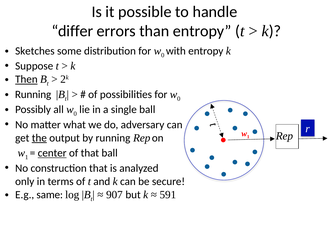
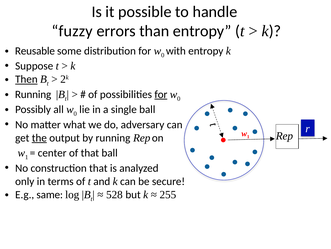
differ: differ -> fuzzy (72, 31)
Sketches: Sketches -> Reusable (35, 51)
for underline: none -> present (161, 94)
center underline: present -> none (52, 153)
907: 907 -> 528 (114, 194)
591: 591 -> 255 (168, 194)
